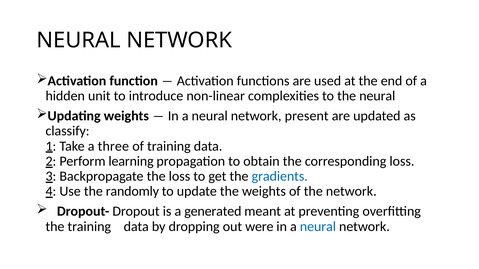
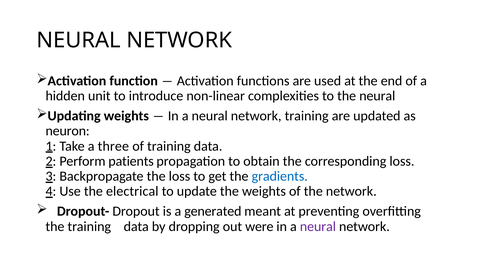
network present: present -> training (307, 116)
classify: classify -> neuron (68, 131)
learning: learning -> patients (131, 161)
randomly: randomly -> electrical (132, 192)
neural colour: blue -> purple (318, 227)
